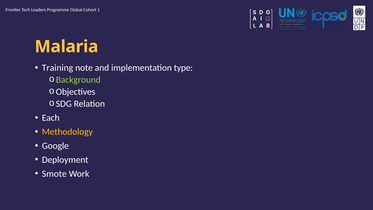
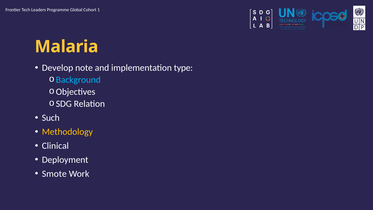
Training: Training -> Develop (58, 68)
Background colour: light green -> light blue (78, 80)
Each: Each -> Such (51, 118)
Google: Google -> Clinical (55, 146)
